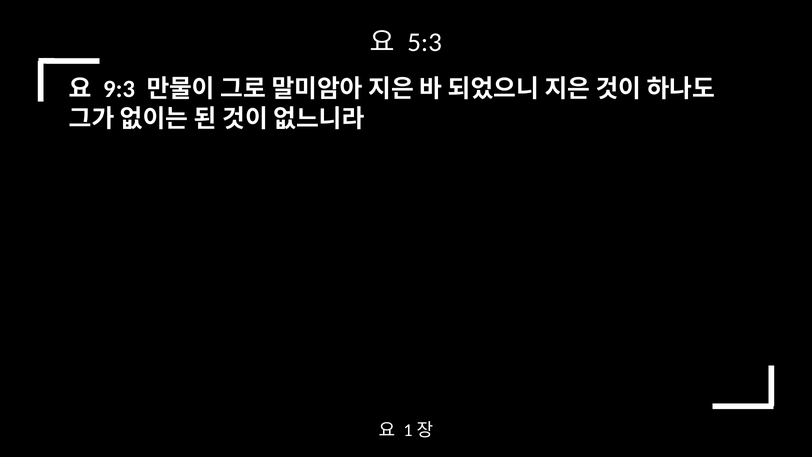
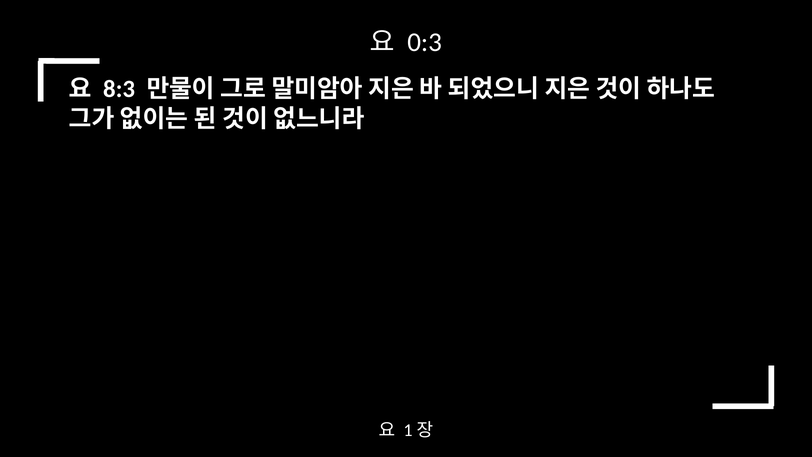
5:3: 5:3 -> 0:3 (425, 42)
9:3: 9:3 -> 8:3 (119, 89)
